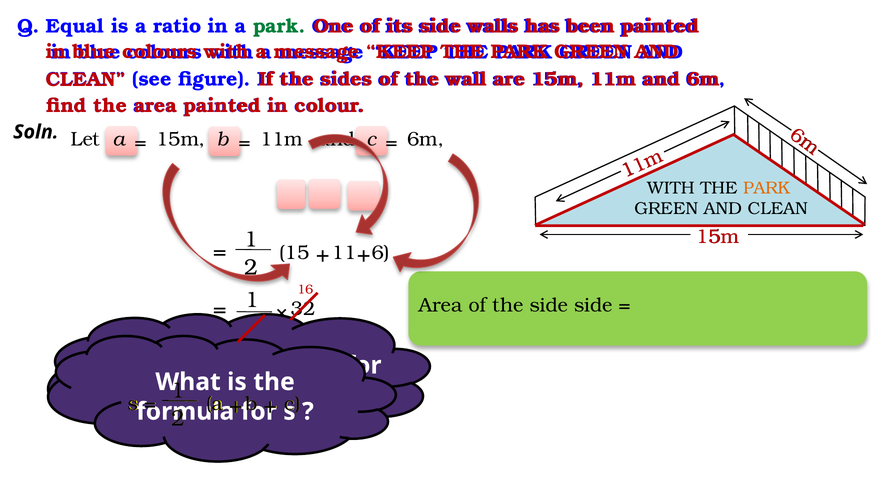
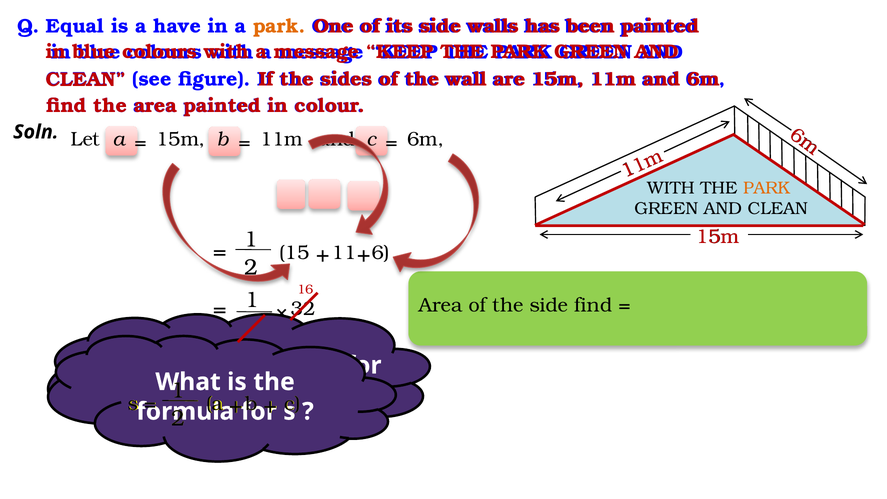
ratio: ratio -> have (177, 26)
park colour: green -> orange (279, 26)
side side: side -> find (593, 305)
